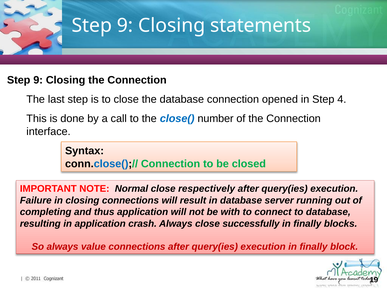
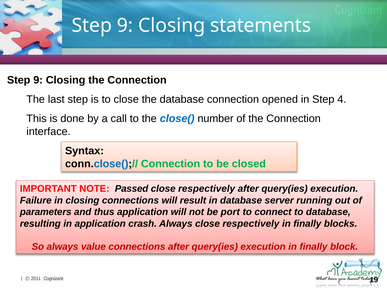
Normal: Normal -> Passed (132, 189)
completing: completing -> parameters (46, 212)
with: with -> port (230, 212)
Always close successfully: successfully -> respectively (251, 224)
